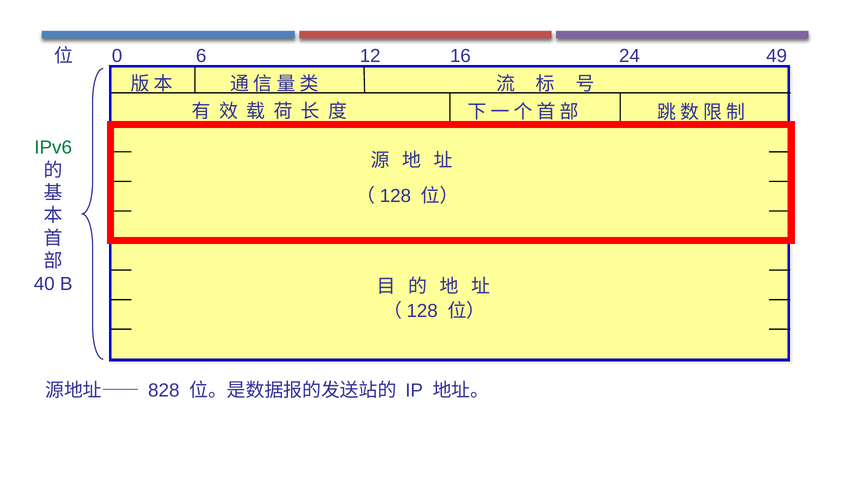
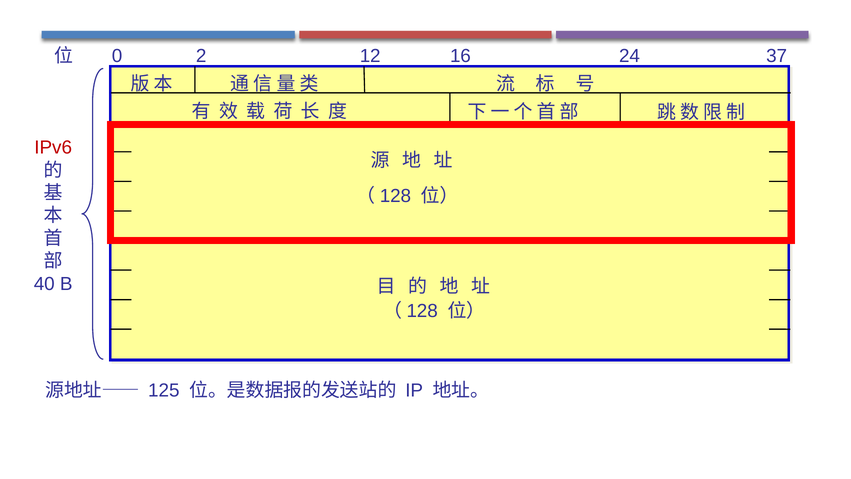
6: 6 -> 2 (201, 56)
49: 49 -> 37 (777, 56)
IPv6 colour: green -> red (53, 148)
828: 828 -> 125 (164, 391)
